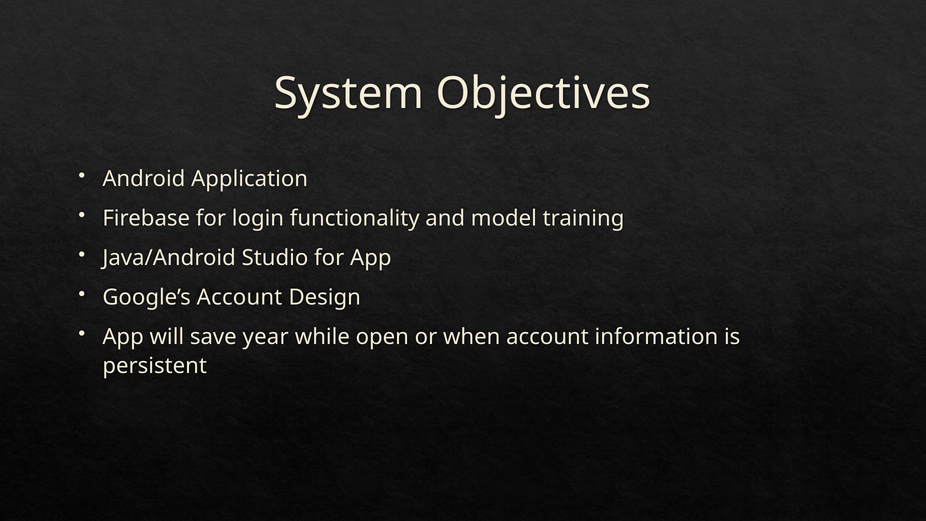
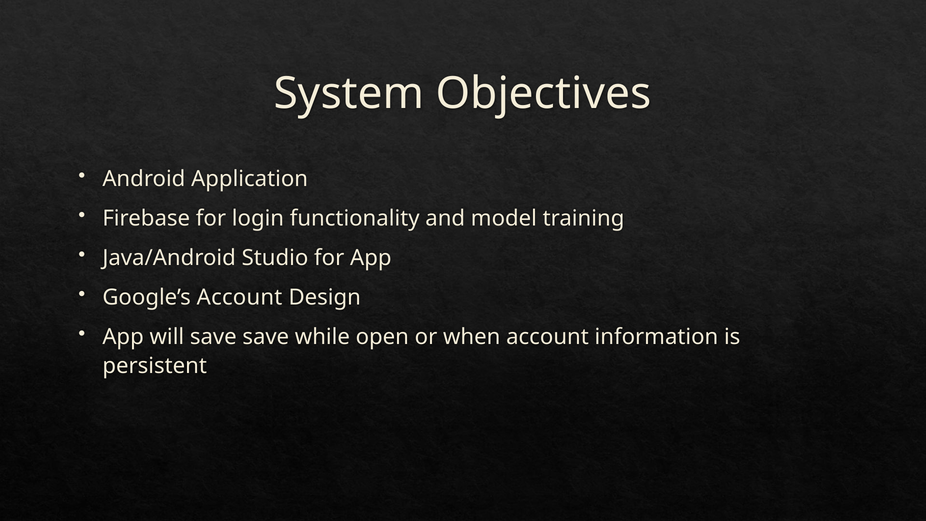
save year: year -> save (266, 337)
